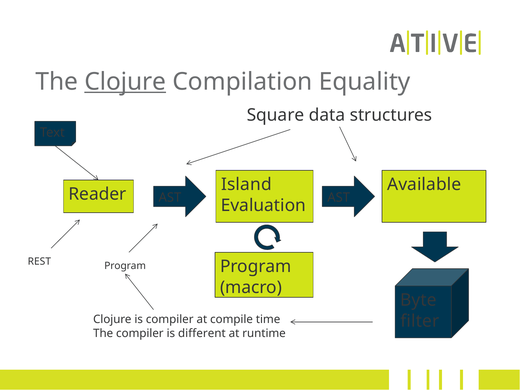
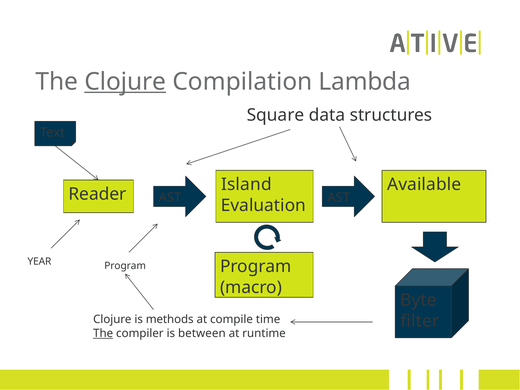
Equality: Equality -> Lambda (365, 82)
REST: REST -> YEAR (39, 262)
is compiler: compiler -> methods (170, 319)
The underline: none -> present (103, 333)
different: different -> between (202, 333)
